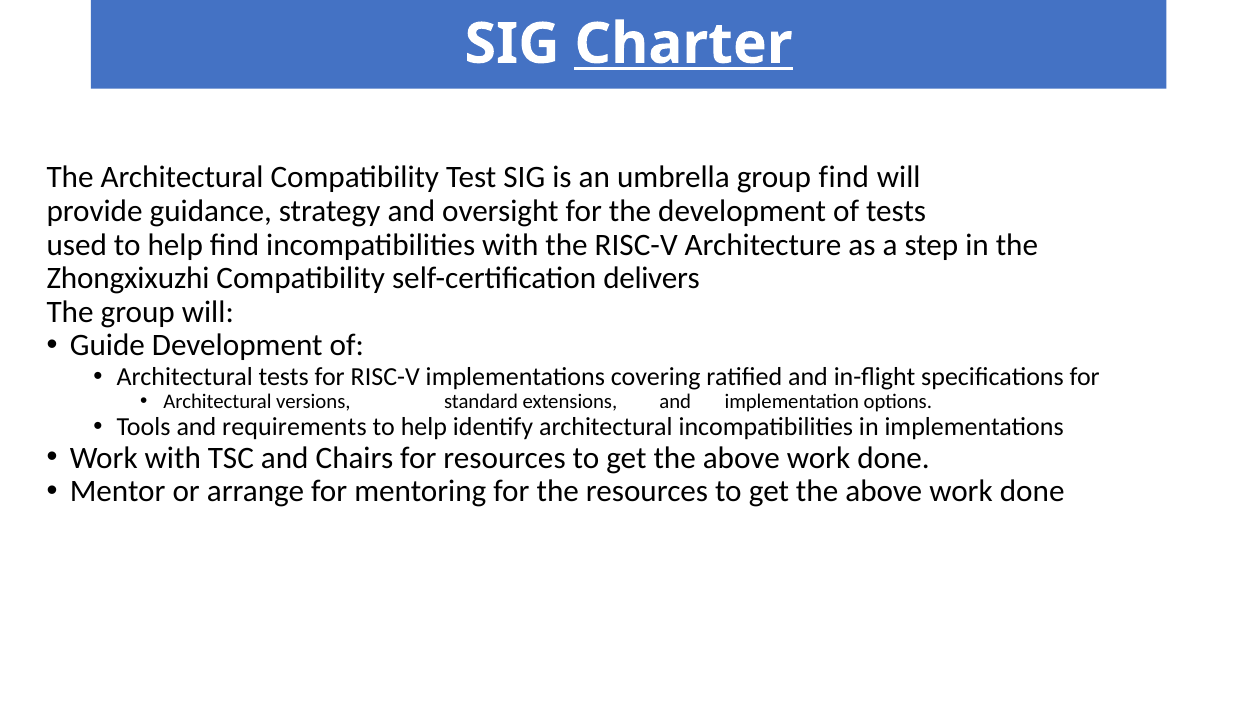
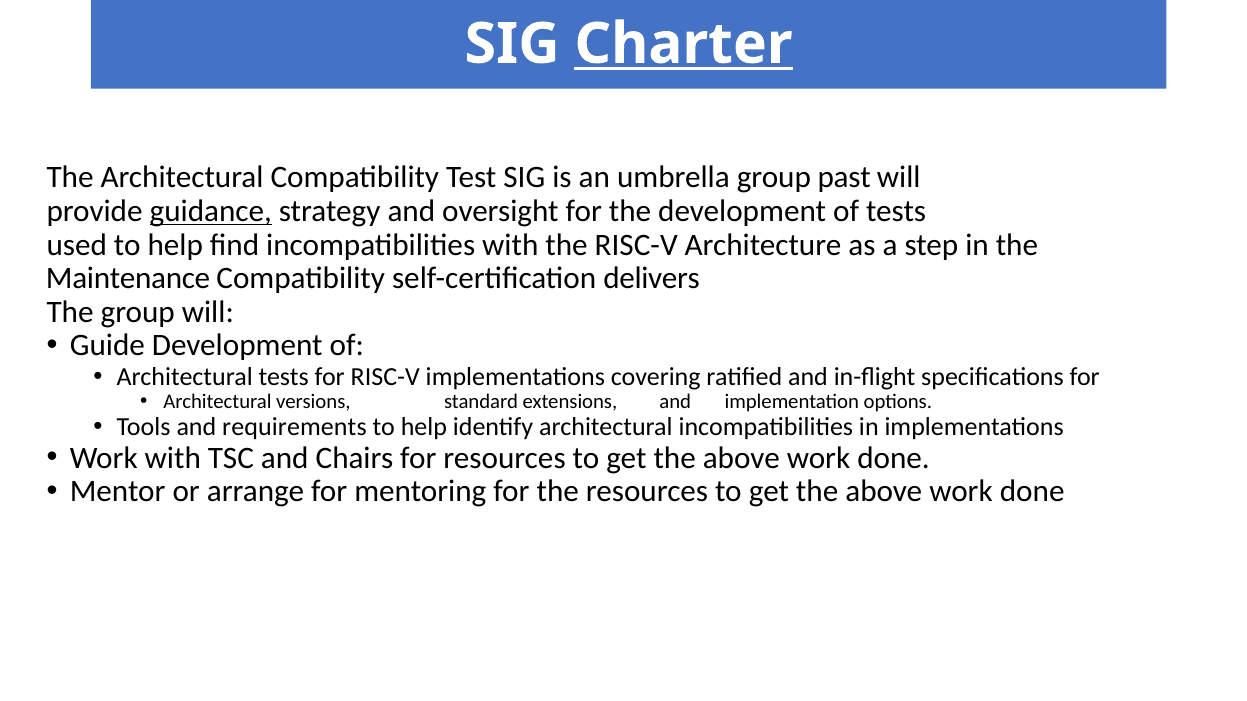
group find: find -> past (844, 178)
guidance underline: none -> present (211, 211)
Zhongxixuzhi: Zhongxixuzhi -> Maintenance (128, 279)
